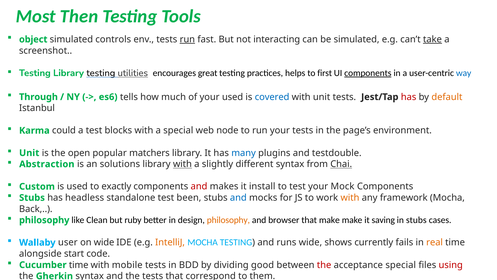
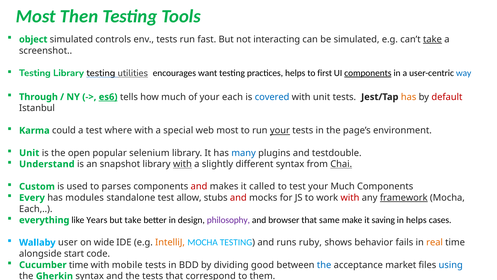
run underline: present -> none (187, 39)
great: great -> want (208, 73)
es6 underline: none -> present (108, 97)
your used: used -> each (232, 97)
has colour: red -> orange (409, 97)
default colour: orange -> red (447, 97)
blocks: blocks -> where (118, 130)
web node: node -> most (227, 130)
your underline: none -> present (280, 130)
matchers: matchers -> selenium (149, 153)
Abstraction: Abstraction -> Understand (47, 164)
solutions: solutions -> snapshot (120, 164)
exactly: exactly -> parses (116, 186)
install: install -> called (262, 186)
your Mock: Mock -> Much (343, 186)
Stubs: Stubs -> Every (32, 197)
headless: headless -> modules (85, 197)
been: been -> allow (189, 197)
and colour: blue -> red (238, 197)
with colour: orange -> red (350, 197)
framework underline: none -> present (404, 197)
Back: Back -> Each (36, 209)
philosophy: philosophy -> everything (44, 220)
Clean: Clean -> Years (97, 220)
but ruby: ruby -> take (133, 220)
philosophy colour: orange -> purple (228, 220)
that make: make -> same (329, 220)
in stubs: stubs -> helps (416, 220)
runs wide: wide -> ruby (310, 242)
currently: currently -> behavior (374, 242)
the colour: red -> blue (324, 265)
acceptance special: special -> market (401, 265)
using colour: red -> blue (451, 265)
